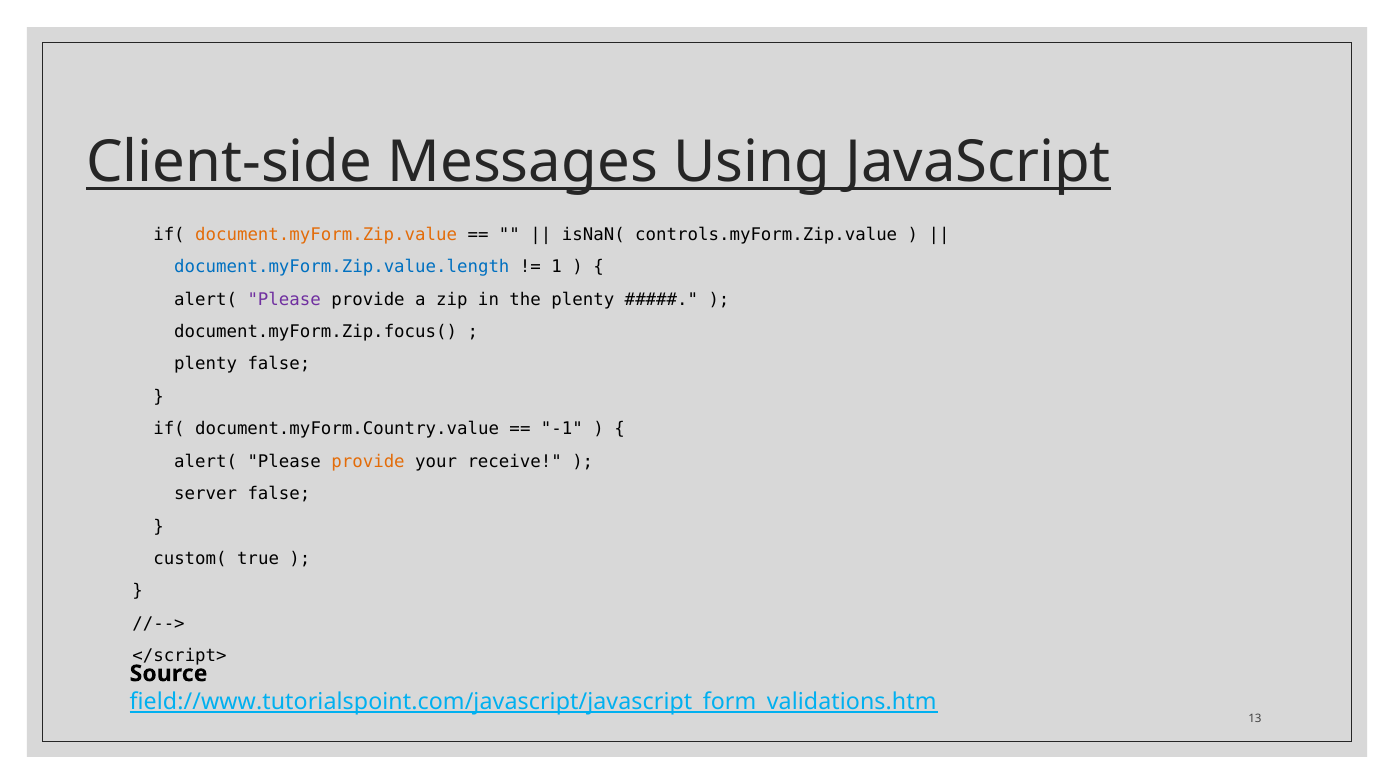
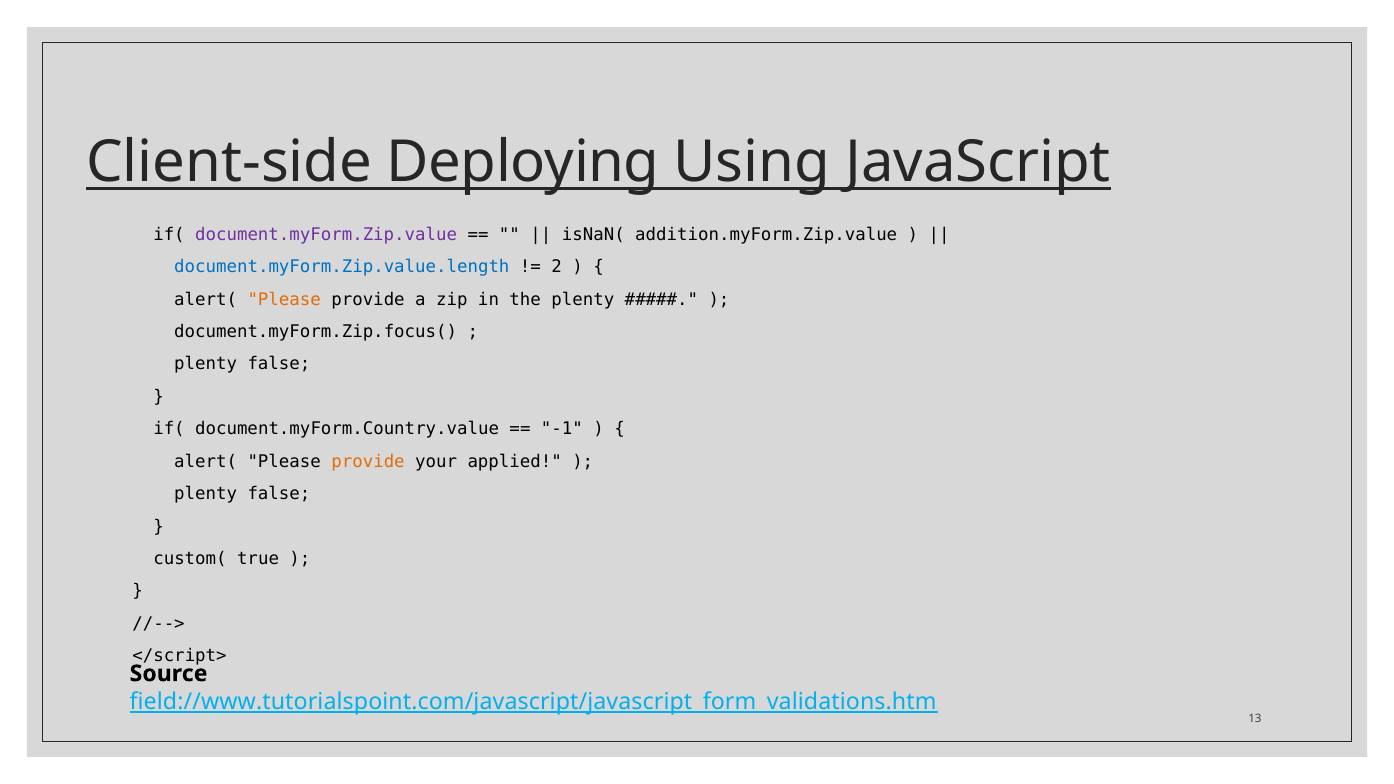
Messages: Messages -> Deploying (523, 162)
document.myForm.Zip.value colour: orange -> purple (326, 234)
controls.myForm.Zip.value: controls.myForm.Zip.value -> addition.myForm.Zip.value (766, 234)
1: 1 -> 2 (557, 267)
Please colour: purple -> orange (284, 299)
receive: receive -> applied (515, 462)
server: server -> plenty (206, 494)
